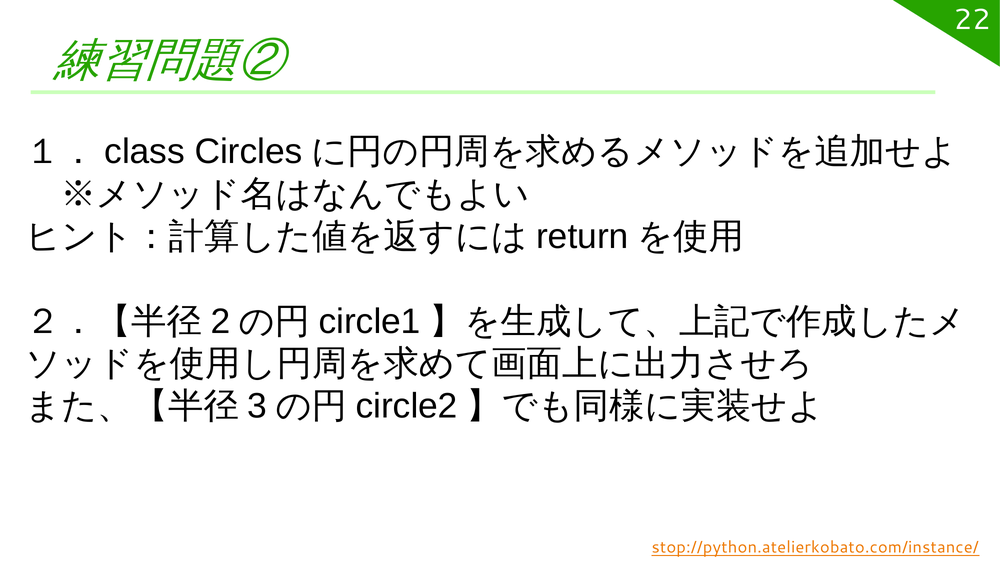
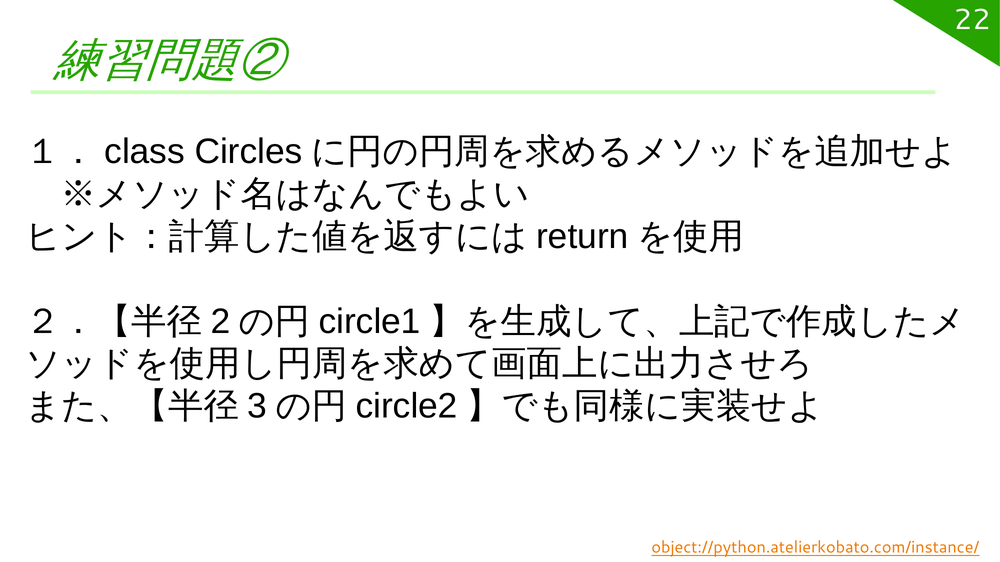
stop://python.atelierkobato.com/instance/: stop://python.atelierkobato.com/instance/ -> object://python.atelierkobato.com/instance/ (815, 548)
